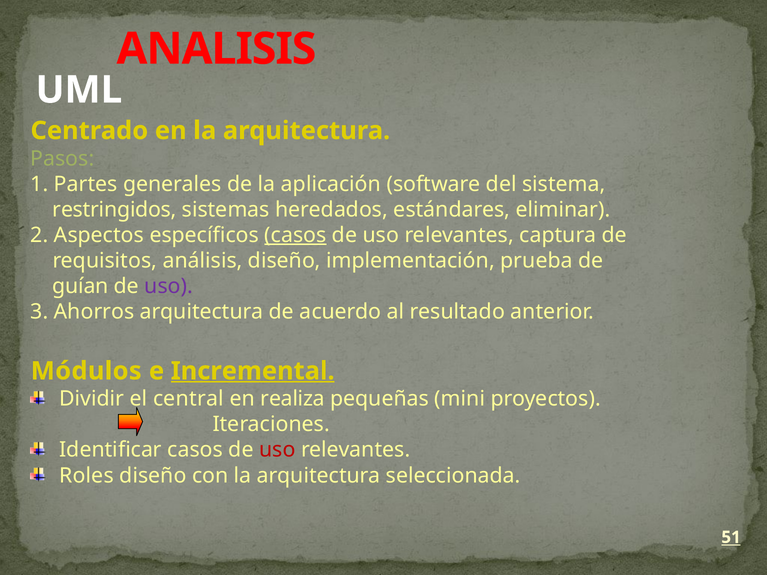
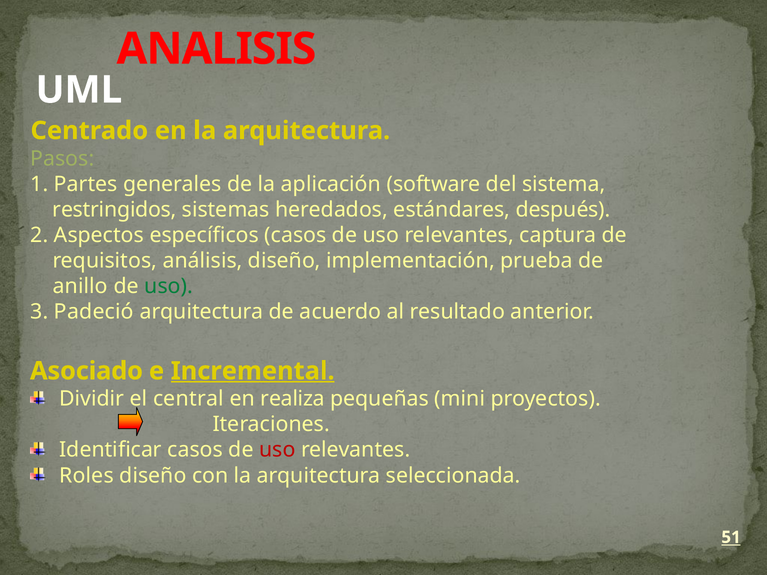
eliminar: eliminar -> después (563, 210)
casos underline: present -> none (295, 235)
guían: guían -> anillo (80, 286)
uso colour: purple -> green (169, 286)
Ahorros: Ahorros -> Padeció (94, 312)
Módulos: Módulos -> Asociado (86, 371)
